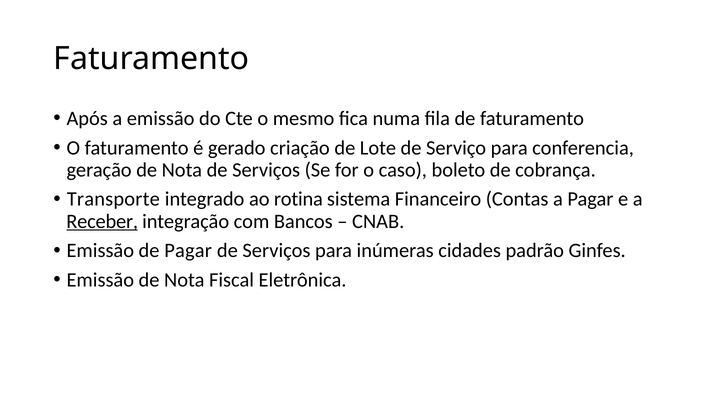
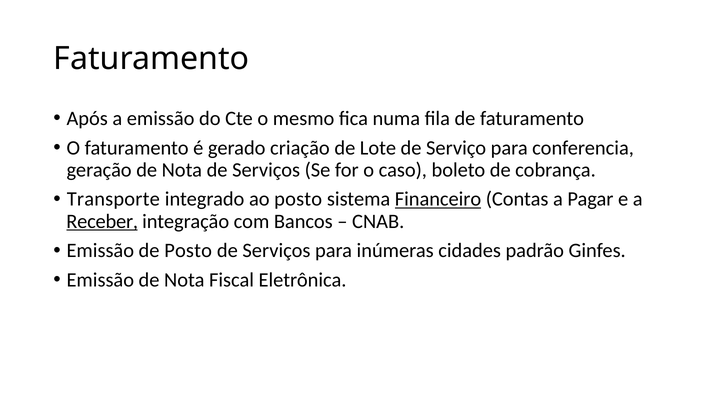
ao rotina: rotina -> posto (298, 199)
Financeiro underline: none -> present (438, 199)
de Pagar: Pagar -> Posto (188, 251)
